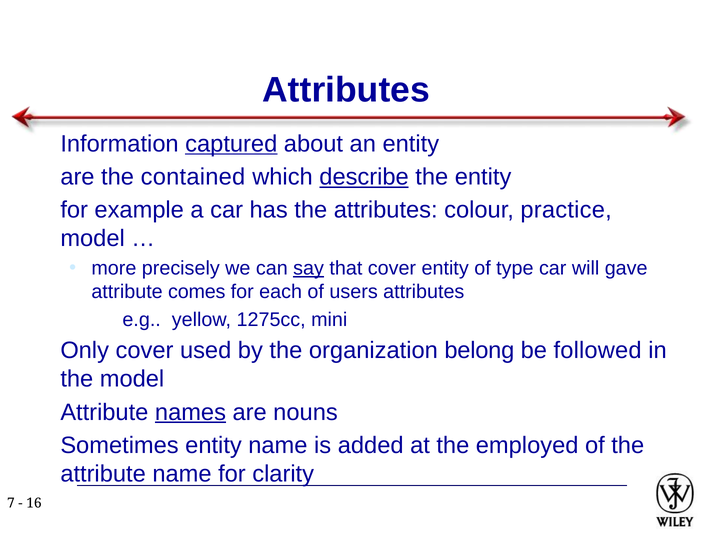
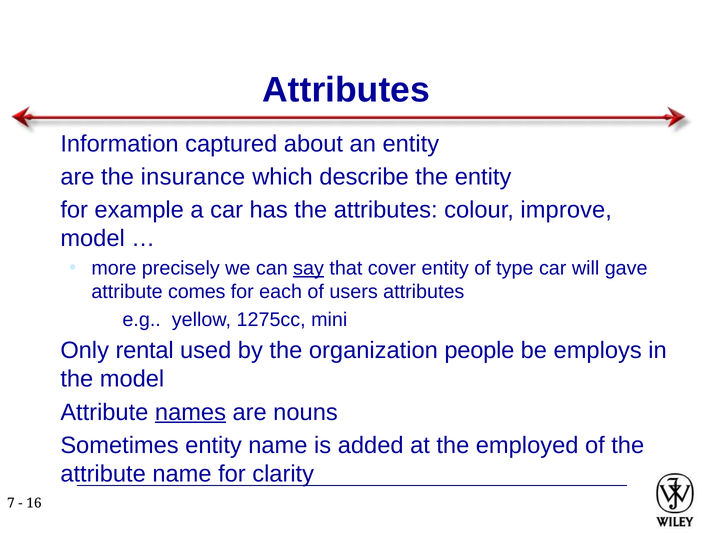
captured underline: present -> none (231, 144)
contained: contained -> insurance (193, 177)
describe underline: present -> none (364, 177)
practice: practice -> improve (566, 210)
Only cover: cover -> rental (145, 350)
belong: belong -> people (479, 350)
followed: followed -> employs (598, 350)
